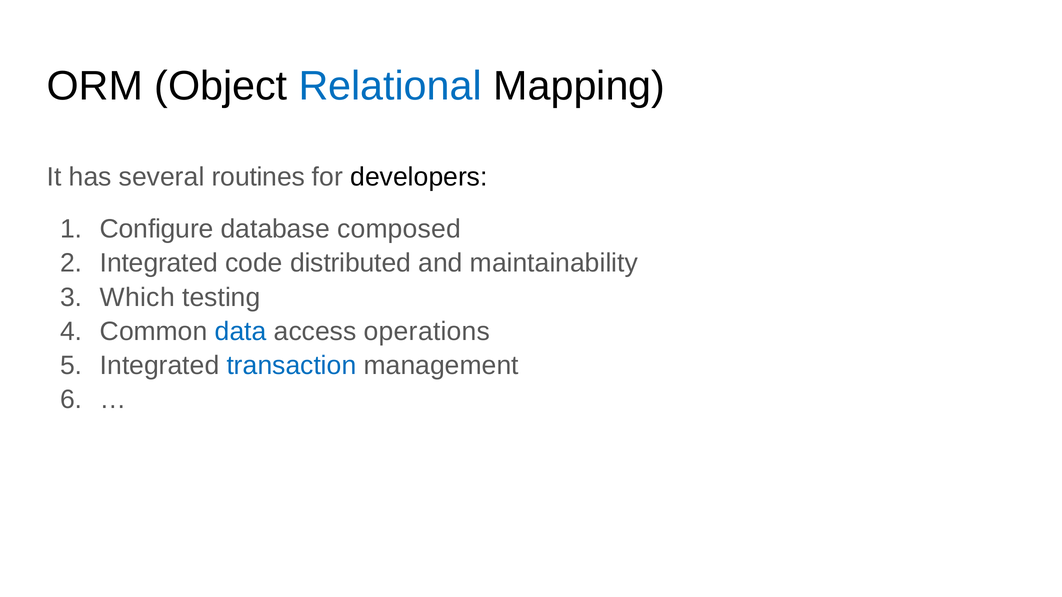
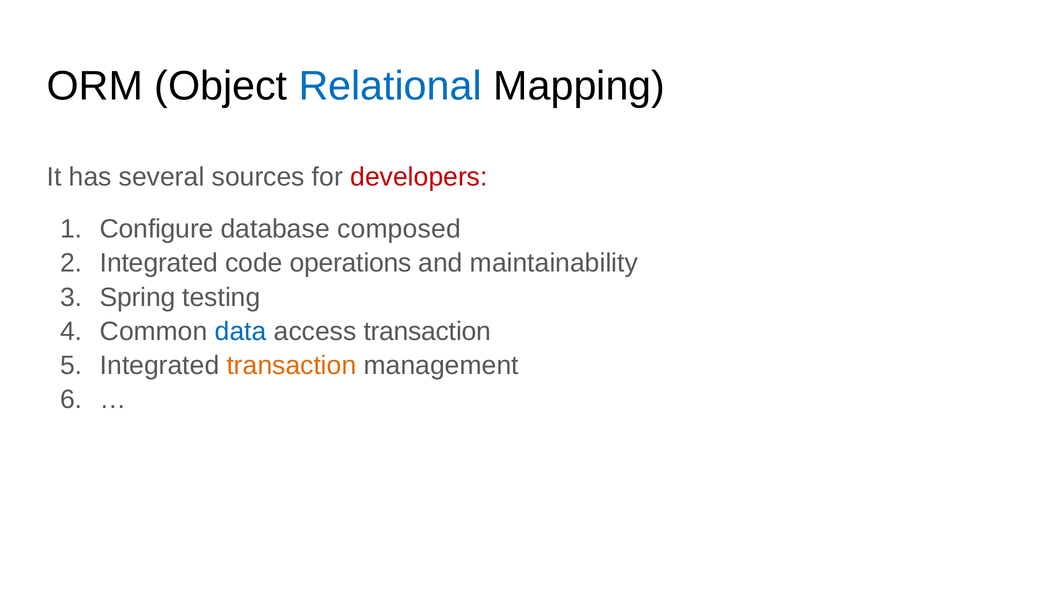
routines: routines -> sources (258, 177)
developers colour: black -> red (419, 177)
distributed: distributed -> operations (351, 263)
Which: Which -> Spring (138, 297)
access operations: operations -> transaction (427, 332)
transaction colour: blue -> orange (292, 366)
